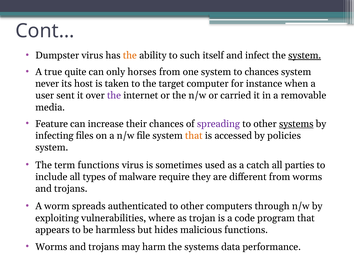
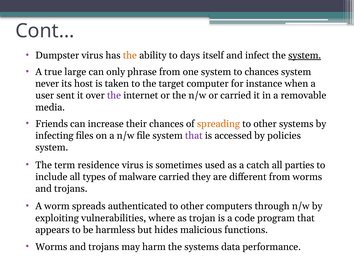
such: such -> days (190, 56)
quite: quite -> large (75, 72)
horses: horses -> phrase (142, 72)
Feature: Feature -> Friends (52, 124)
spreading colour: purple -> orange (218, 124)
systems underline: present -> none (296, 124)
that colour: orange -> purple (194, 136)
term functions: functions -> residence (98, 165)
malware require: require -> carried (174, 177)
